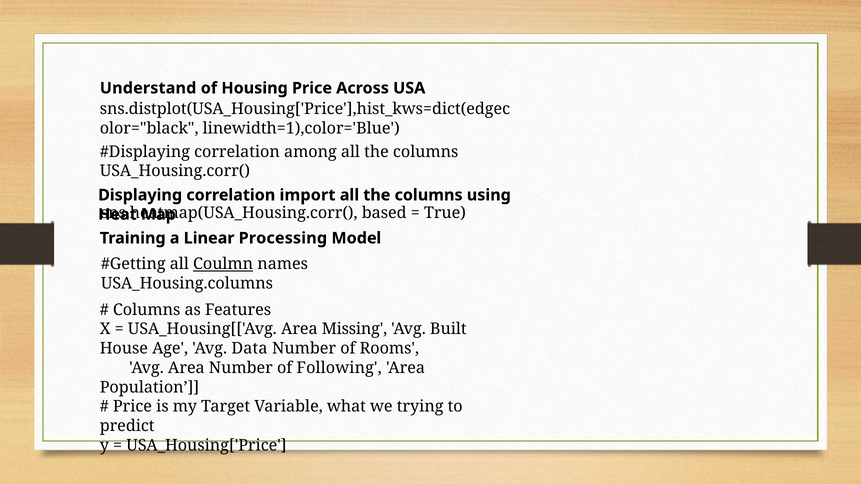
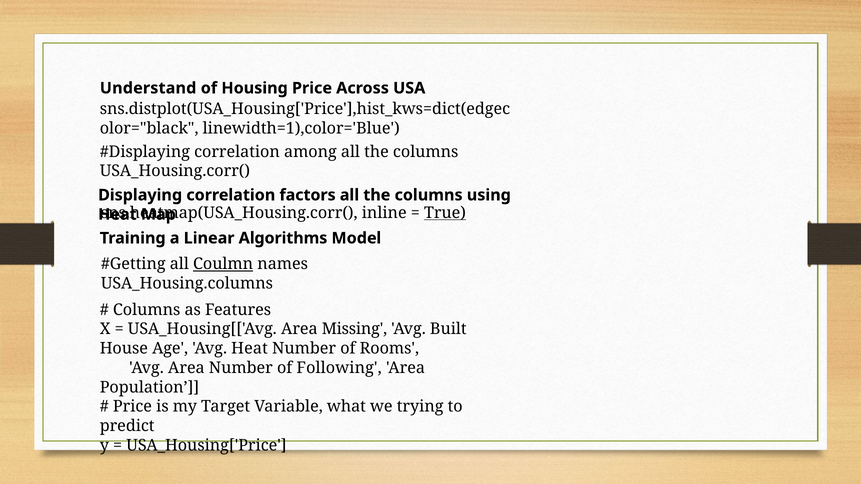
import: import -> factors (308, 195)
based: based -> inline (384, 213)
True underline: none -> present (445, 213)
Processing: Processing -> Algorithms (283, 238)
Avg Data: Data -> Heat (250, 349)
